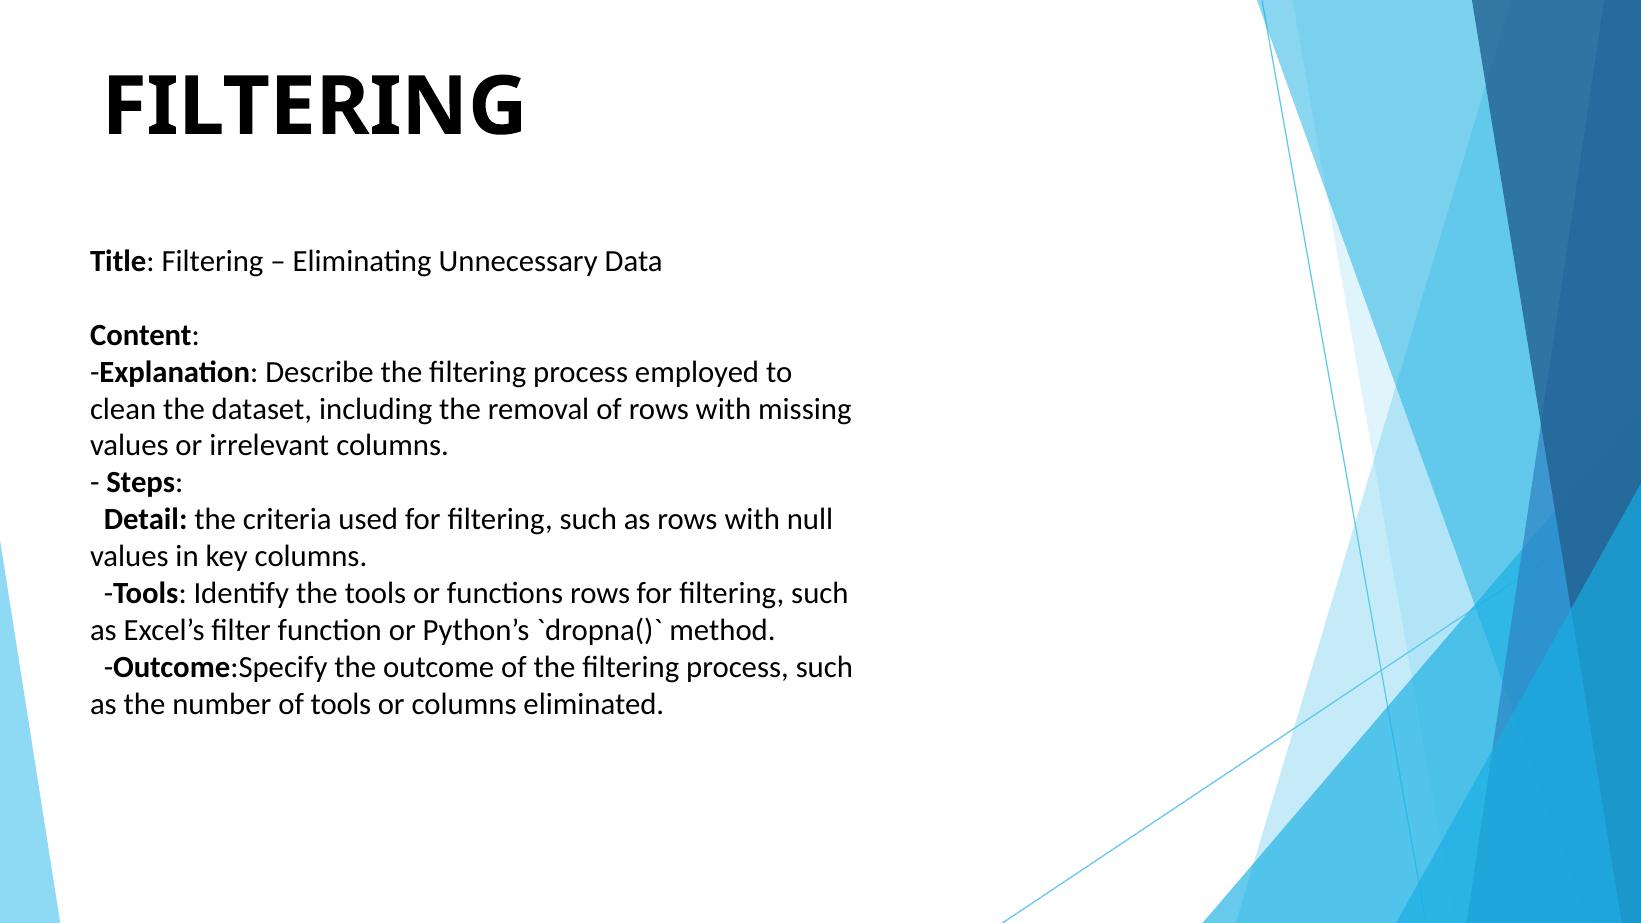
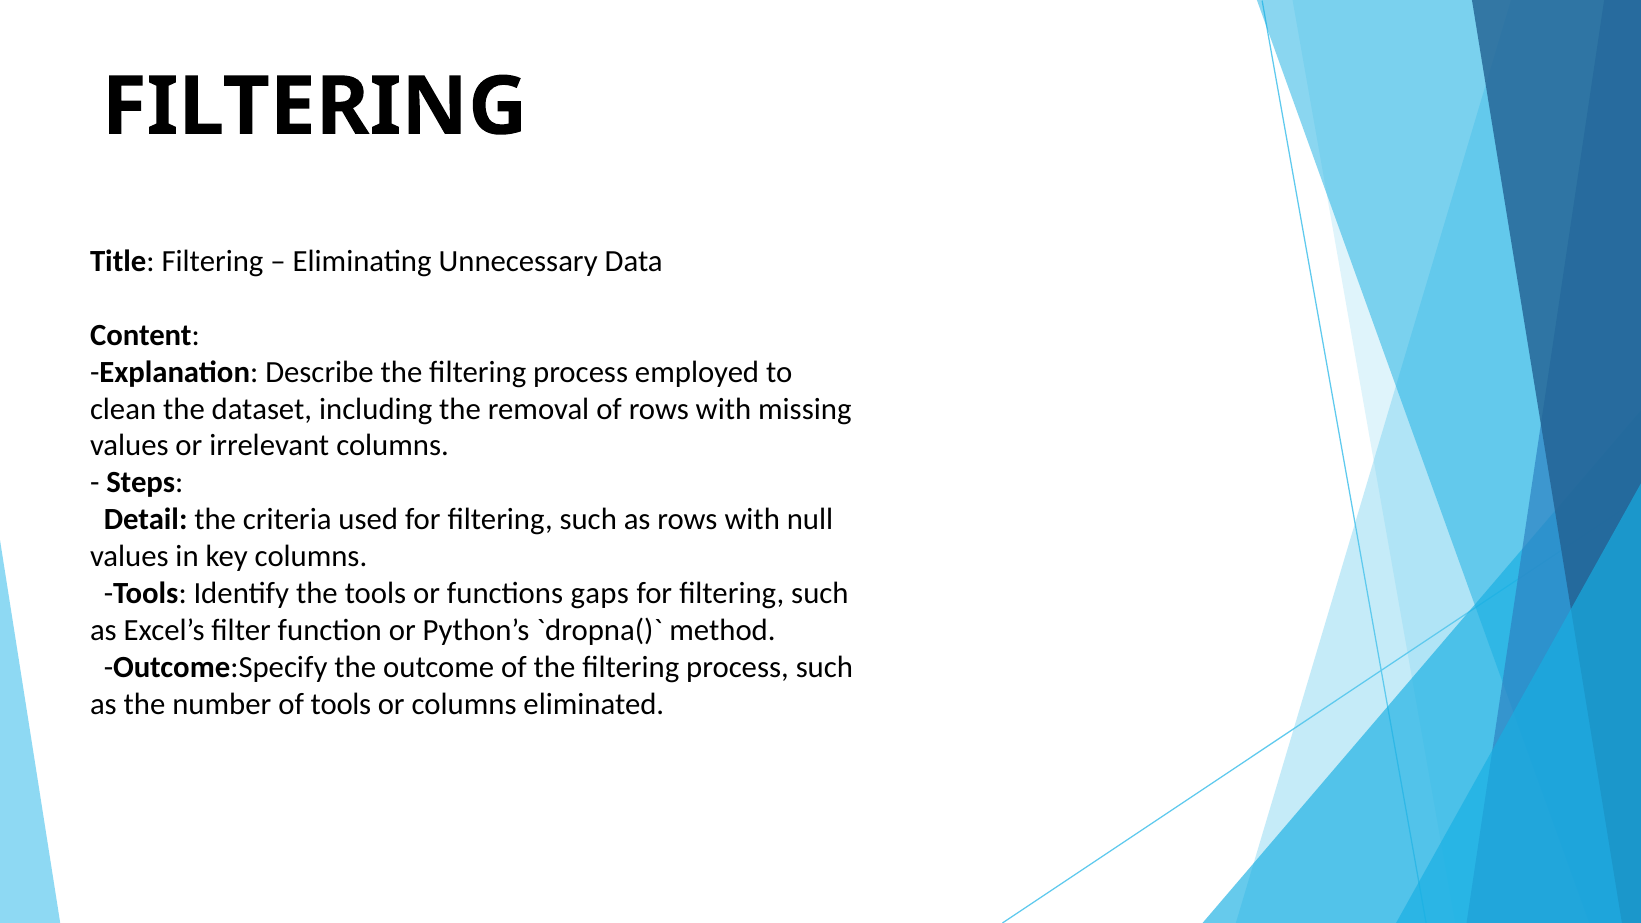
functions rows: rows -> gaps (600, 594)
